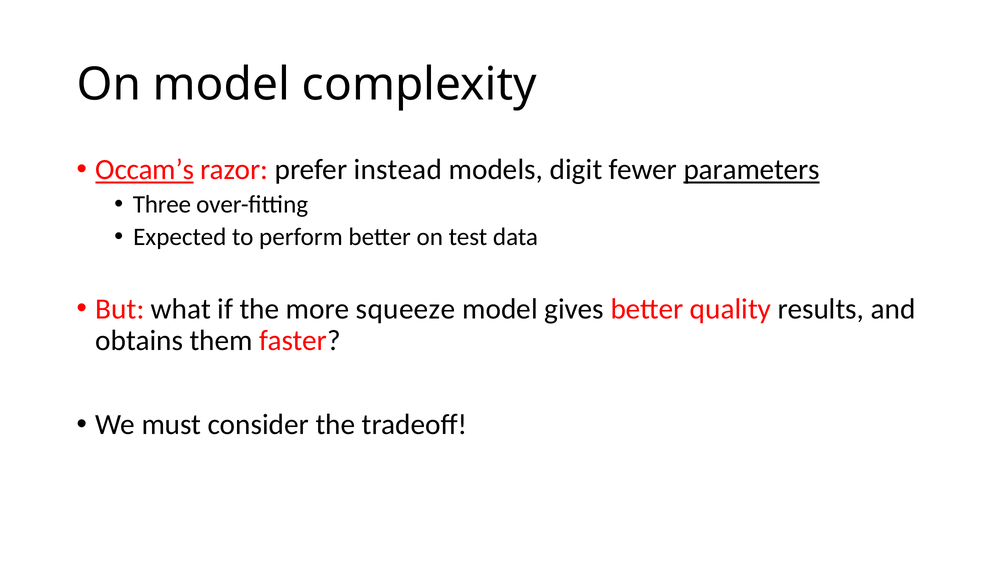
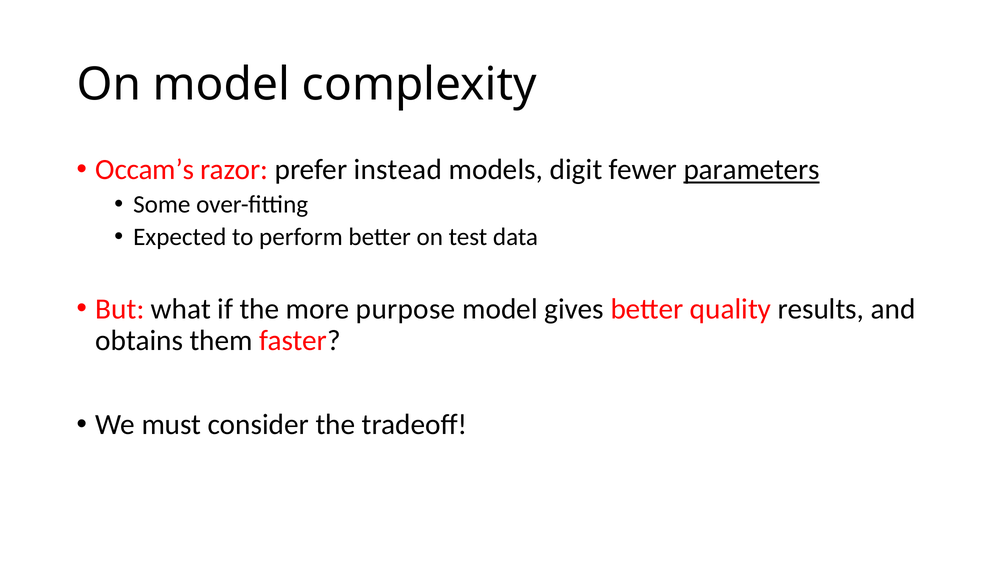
Occam’s underline: present -> none (145, 170)
Three: Three -> Some (162, 205)
squeeze: squeeze -> purpose (406, 309)
